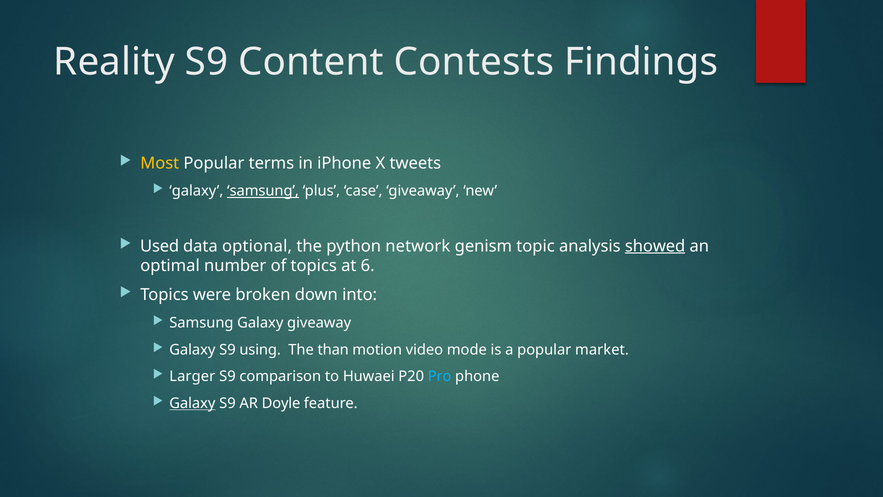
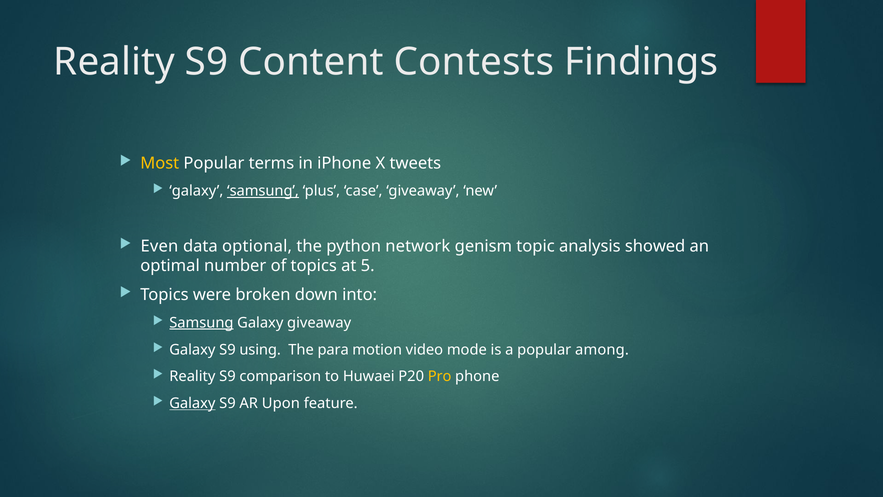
Used: Used -> Even (159, 246)
showed underline: present -> none (655, 246)
6: 6 -> 5 (368, 266)
Samsung underline: none -> present (201, 323)
than: than -> para (333, 350)
market: market -> among (602, 350)
Larger: Larger -> Reality (192, 376)
Pro colour: light blue -> yellow (440, 376)
Doyle: Doyle -> Upon (281, 403)
